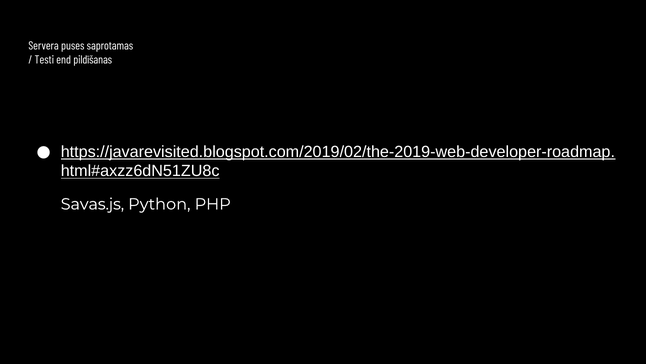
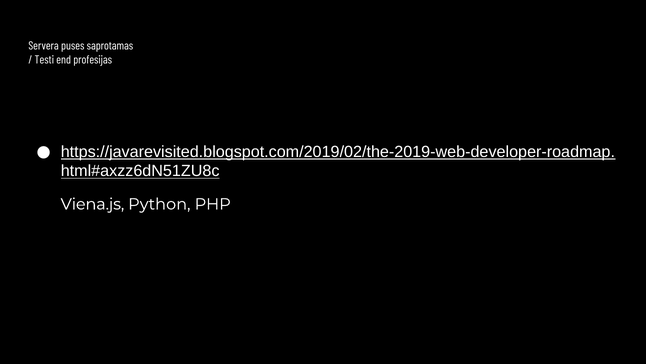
pildīšanas: pildīšanas -> profesijas (93, 60)
Savas.js: Savas.js -> Viena.js (92, 204)
